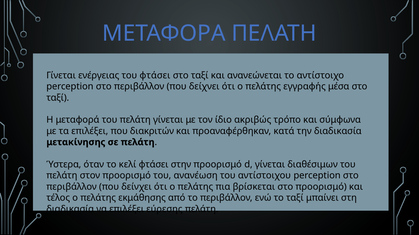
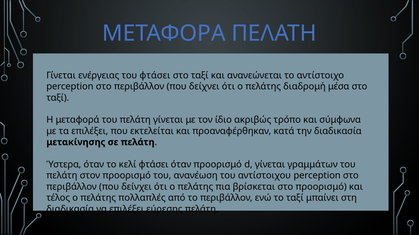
εγγραφής: εγγραφής -> διαδρομή (305, 87)
διακριτών: διακριτών -> εκτελείται (152, 131)
φτάσει στην: στην -> όταν (181, 165)
διαθέσιμων: διαθέσιμων -> γραμμάτων (313, 165)
εκμάθησης: εκμάθησης -> πολλαπλές (142, 198)
